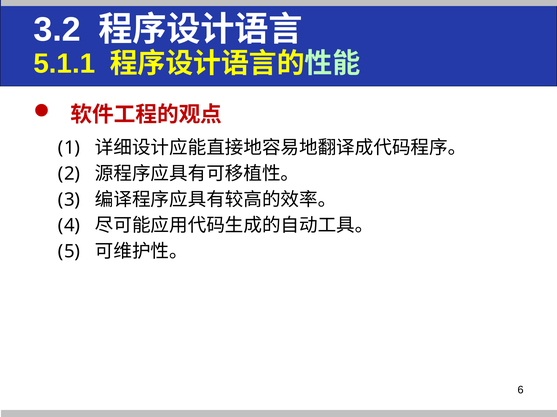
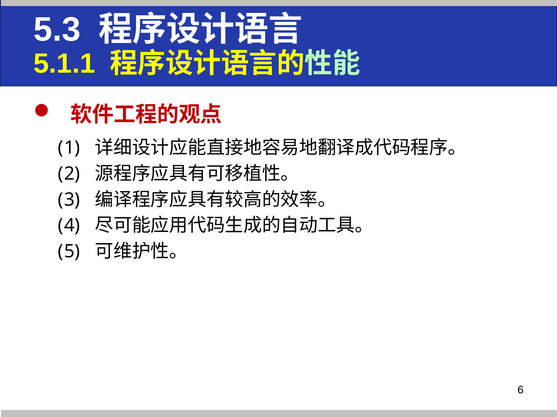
3.2: 3.2 -> 5.3 (57, 30)
